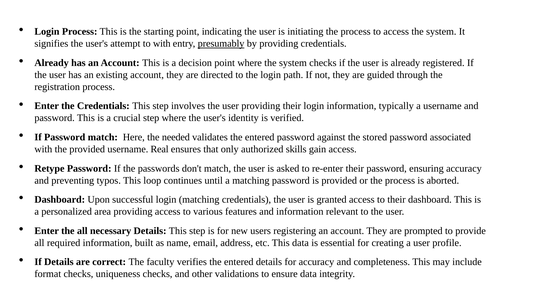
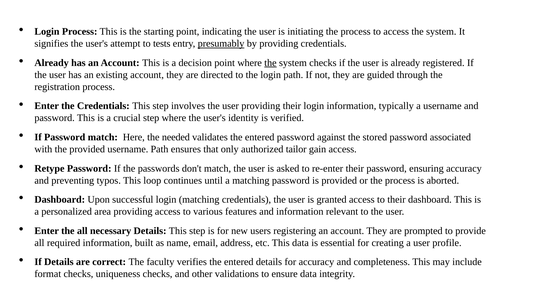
to with: with -> tests (162, 44)
the underline: none -> present (270, 63)
username Real: Real -> Path (159, 149)
skills: skills -> tailor (296, 149)
